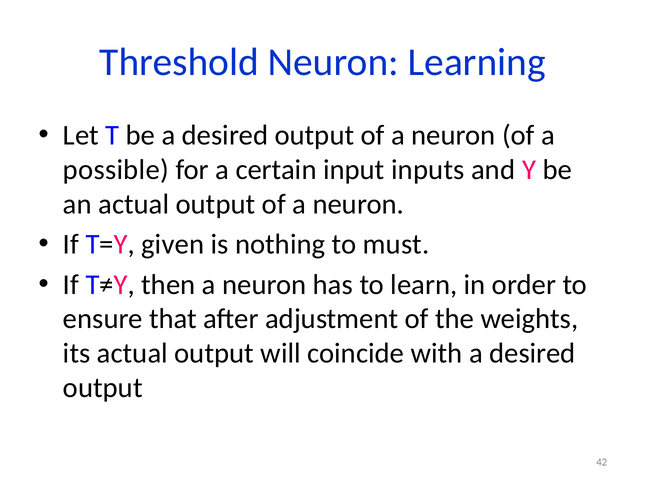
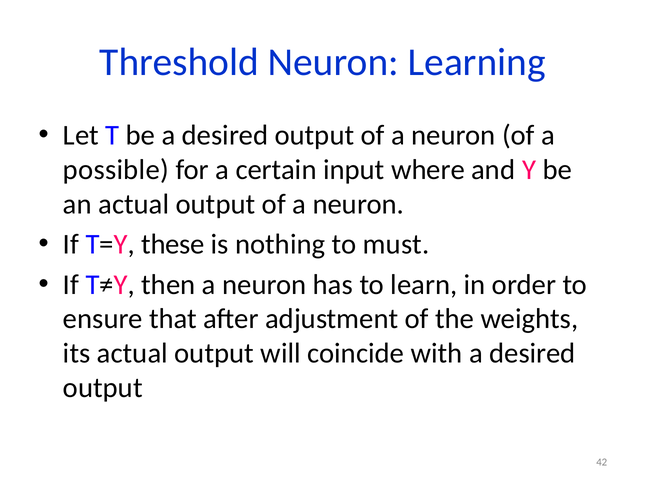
inputs: inputs -> where (428, 170)
given: given -> these (173, 245)
